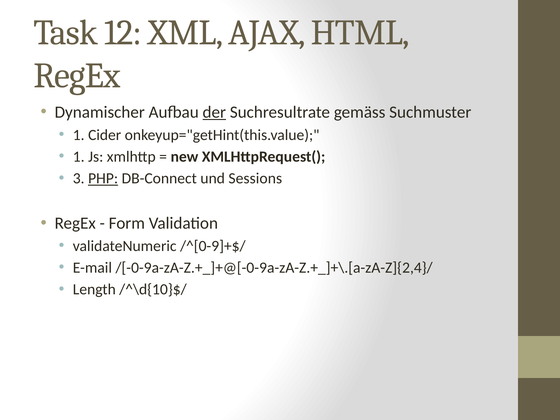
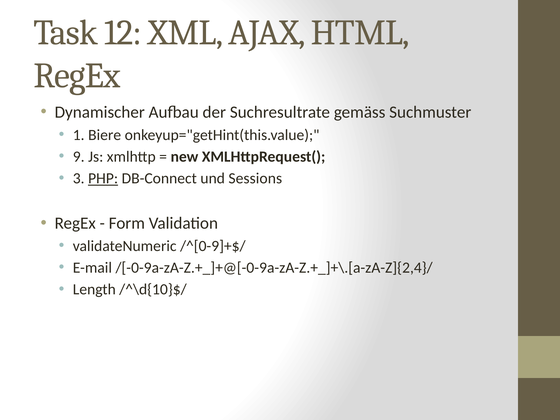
der underline: present -> none (214, 112)
Cider: Cider -> Biere (105, 135)
1: 1 -> 9 (79, 157)
